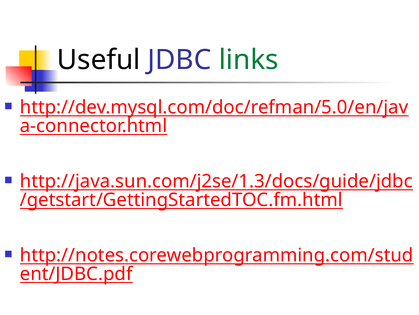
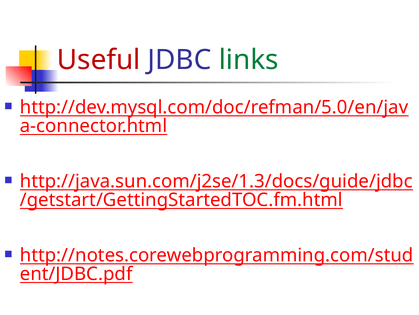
Useful colour: black -> red (99, 60)
